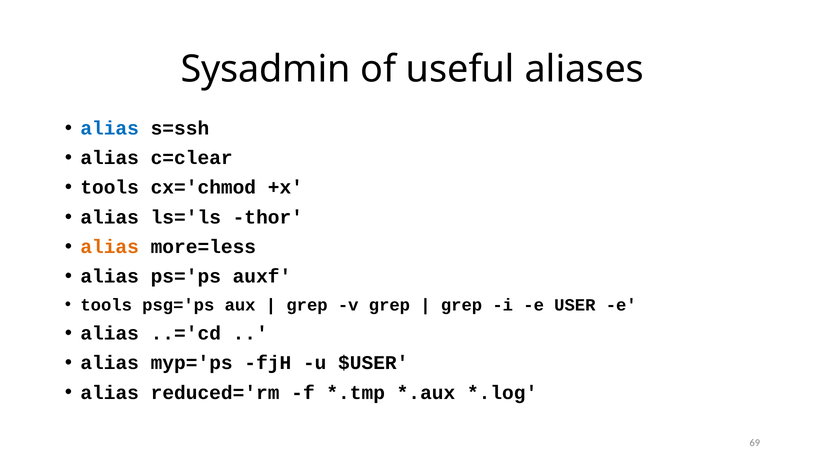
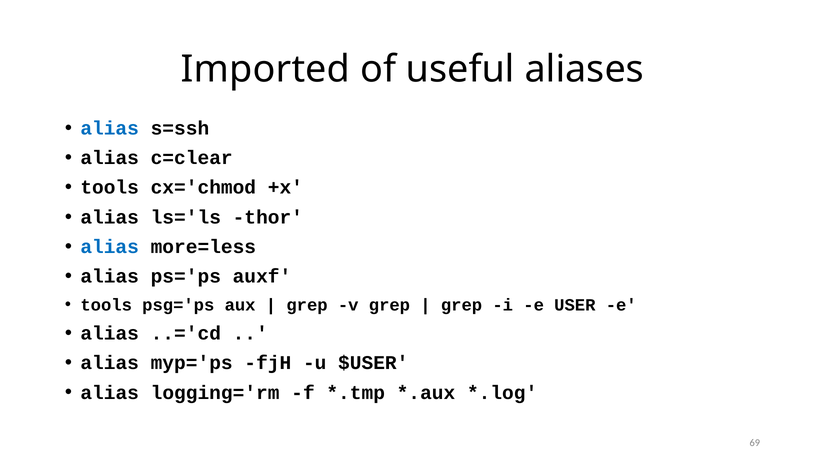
Sysadmin: Sysadmin -> Imported (265, 69)
alias colour: orange -> blue (110, 247)
reduced='rm: reduced='rm -> logging='rm (215, 393)
